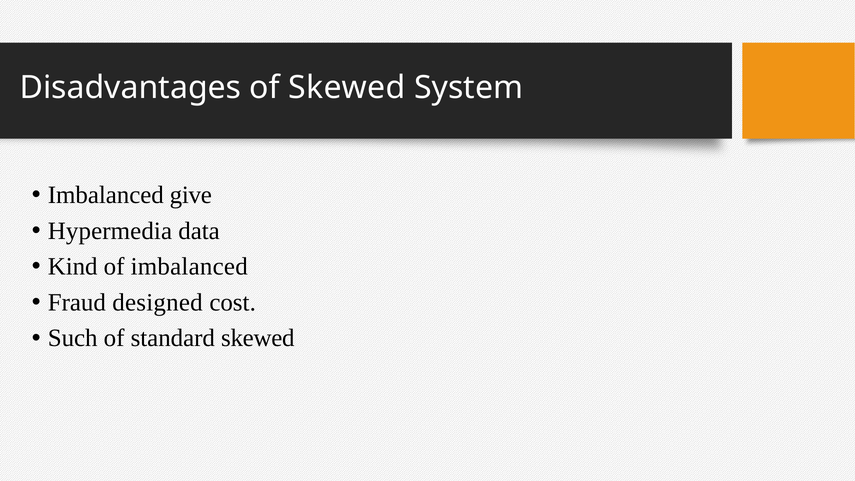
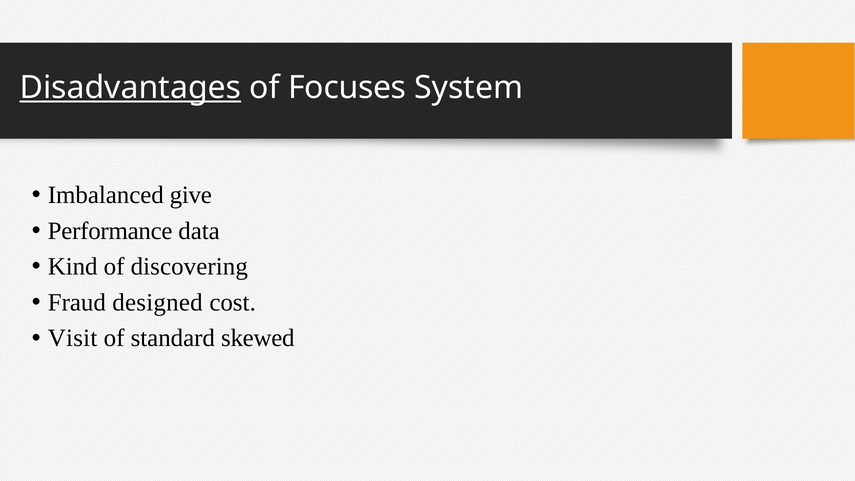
Disadvantages underline: none -> present (130, 88)
of Skewed: Skewed -> Focuses (347, 88)
Hypermedia: Hypermedia -> Performance (110, 231)
of imbalanced: imbalanced -> discovering (189, 267)
Such: Such -> Visit (73, 338)
